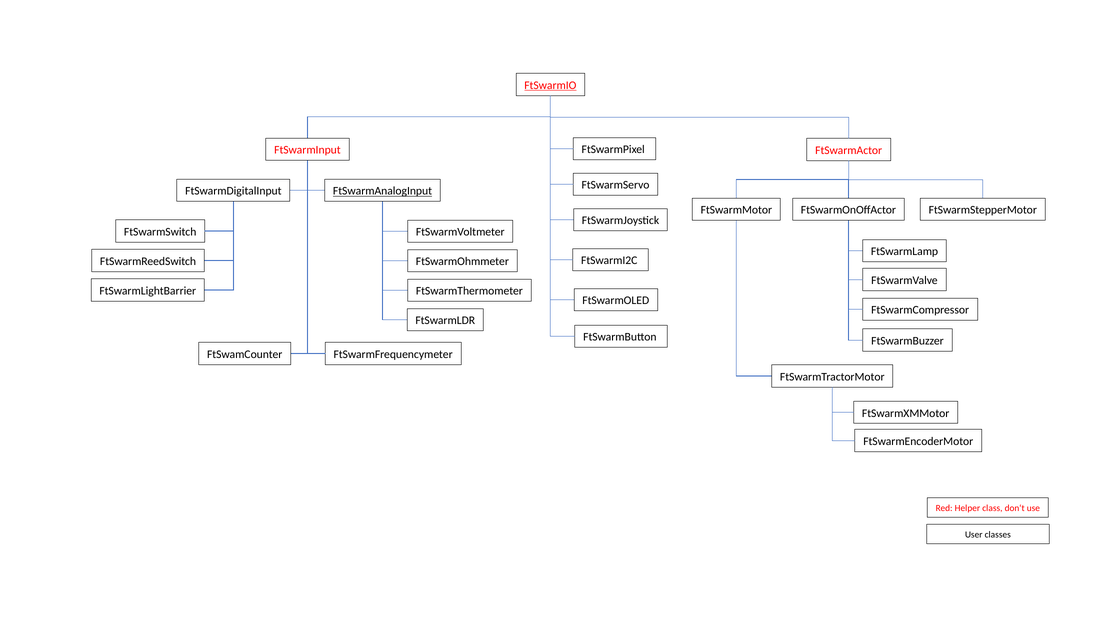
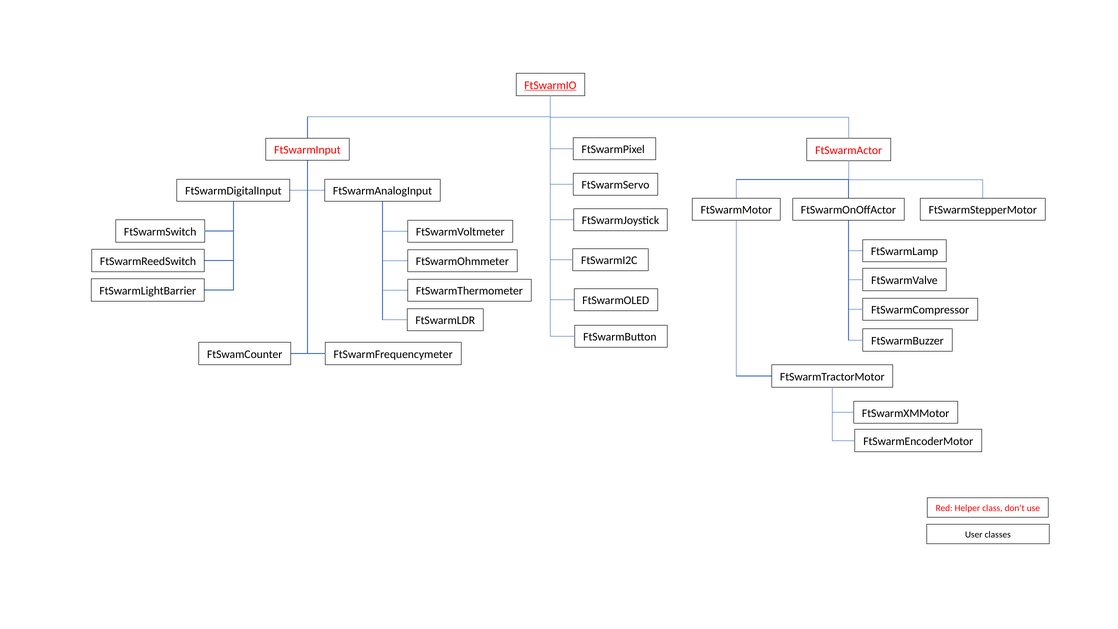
FtSwarmAnalogInput underline: present -> none (382, 191)
